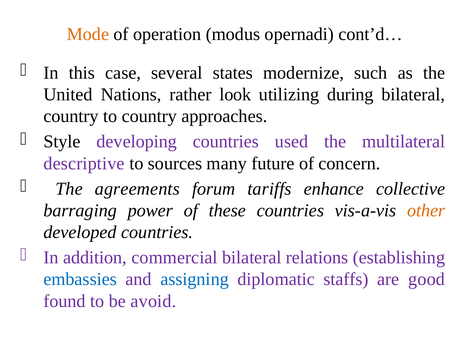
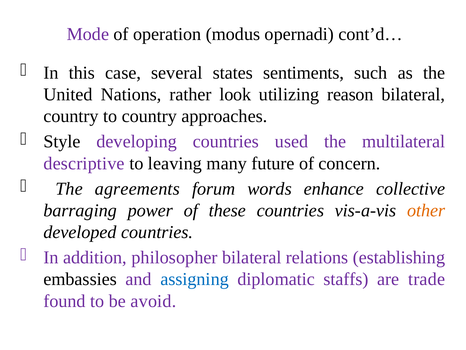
Mode colour: orange -> purple (88, 34)
modernize: modernize -> sentiments (304, 73)
during: during -> reason (350, 94)
sources: sources -> leaving (175, 163)
tariffs: tariffs -> words (270, 188)
commercial: commercial -> philosopher (175, 257)
embassies colour: blue -> black (80, 279)
good: good -> trade (427, 279)
